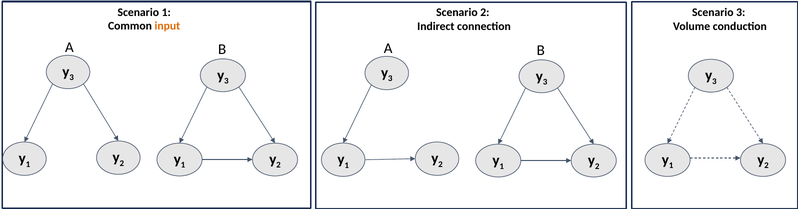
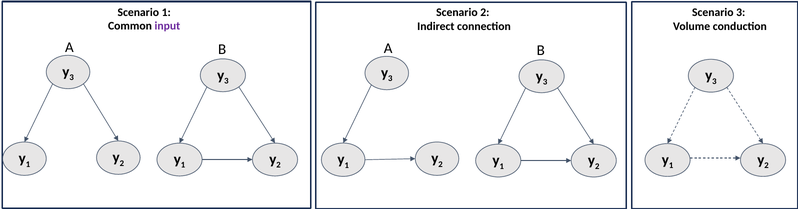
input colour: orange -> purple (167, 26)
